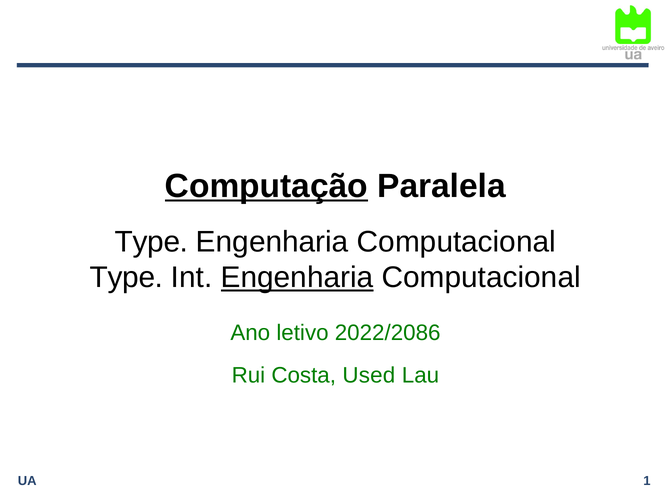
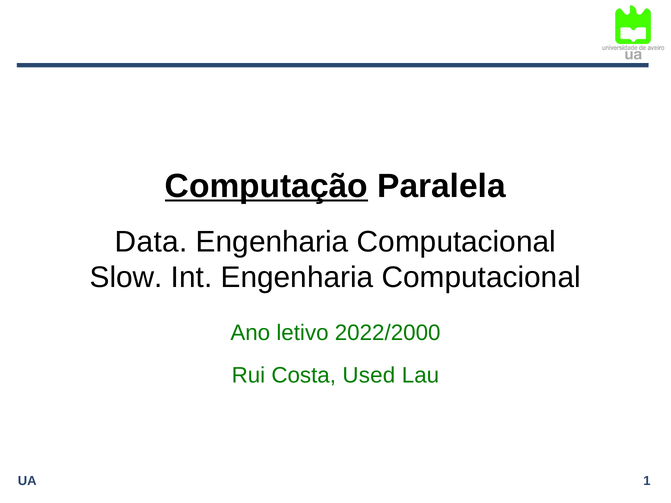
Type: Type -> Data (151, 242)
Type: Type -> Slow (126, 278)
Engenharia underline: present -> none (297, 278)
2022/2086: 2022/2086 -> 2022/2000 (388, 333)
